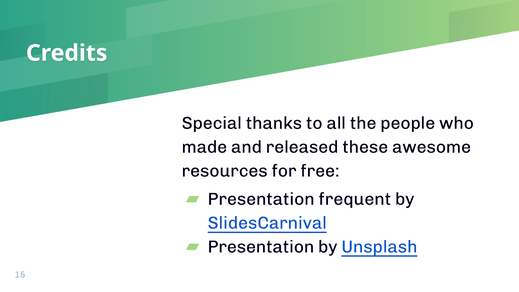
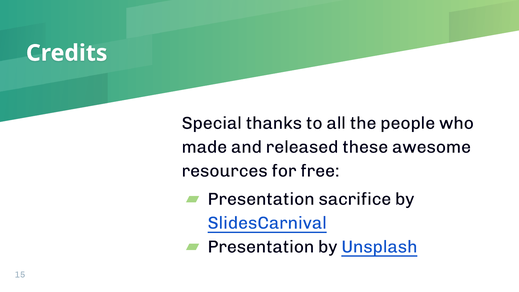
frequent: frequent -> sacrifice (355, 199)
